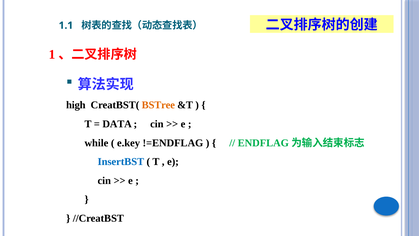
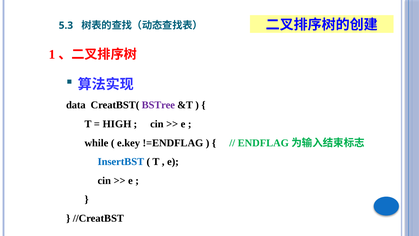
1.1: 1.1 -> 5.3 (66, 25)
high: high -> data (76, 105)
BSTree colour: orange -> purple (158, 105)
DATA: DATA -> HIGH (117, 124)
